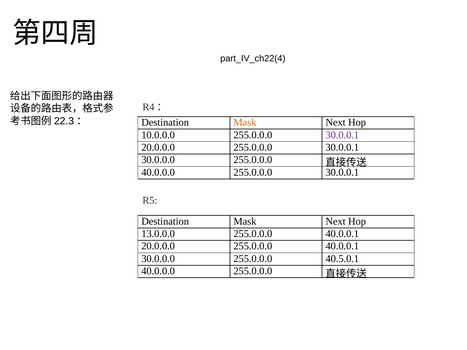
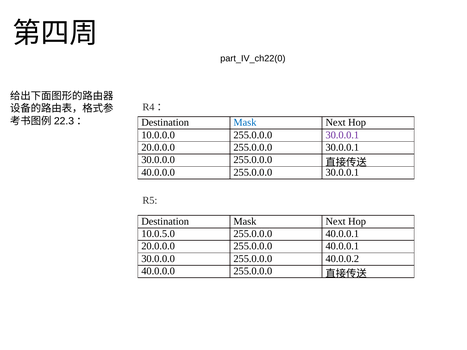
part_IV_ch22(4: part_IV_ch22(4 -> part_IV_ch22(0 (253, 58)
Mask colour: orange -> blue (245, 123)
13.0.0.0: 13.0.0.0 -> 10.0.5.0 (158, 234)
40.5.0.1: 40.5.0.1 -> 40.0.0.2 (342, 259)
